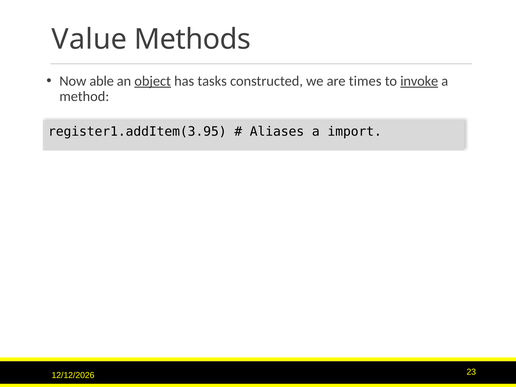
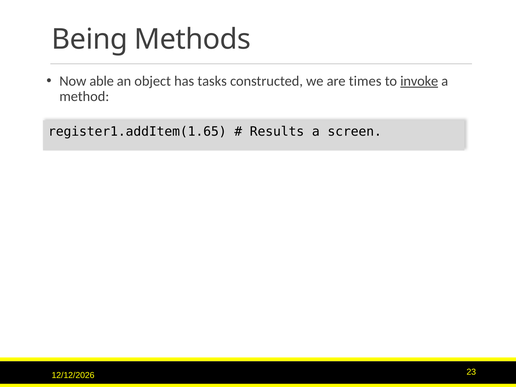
Value: Value -> Being (90, 39)
object underline: present -> none (153, 81)
register1.addItem(3.95: register1.addItem(3.95 -> register1.addItem(1.65 (137, 132)
Aliases: Aliases -> Results (277, 132)
import: import -> screen (355, 132)
